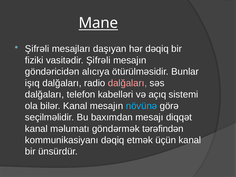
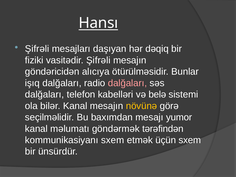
Mane: Mane -> Hansı (98, 23)
açıq: açıq -> belə (157, 94)
növünə colour: light blue -> yellow (141, 106)
diqqət: diqqət -> yumor (179, 117)
kommunikasiyanı dəqiq: dəqiq -> sxem (113, 140)
üçün kanal: kanal -> sxem (190, 140)
